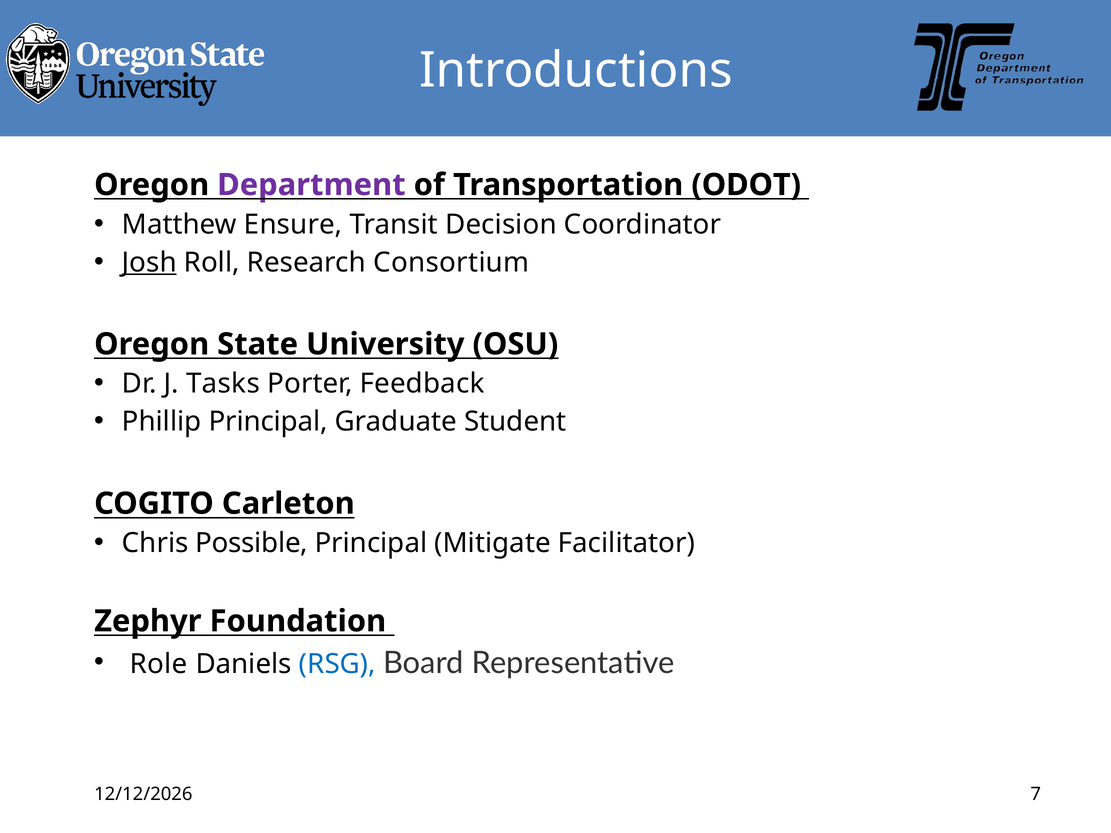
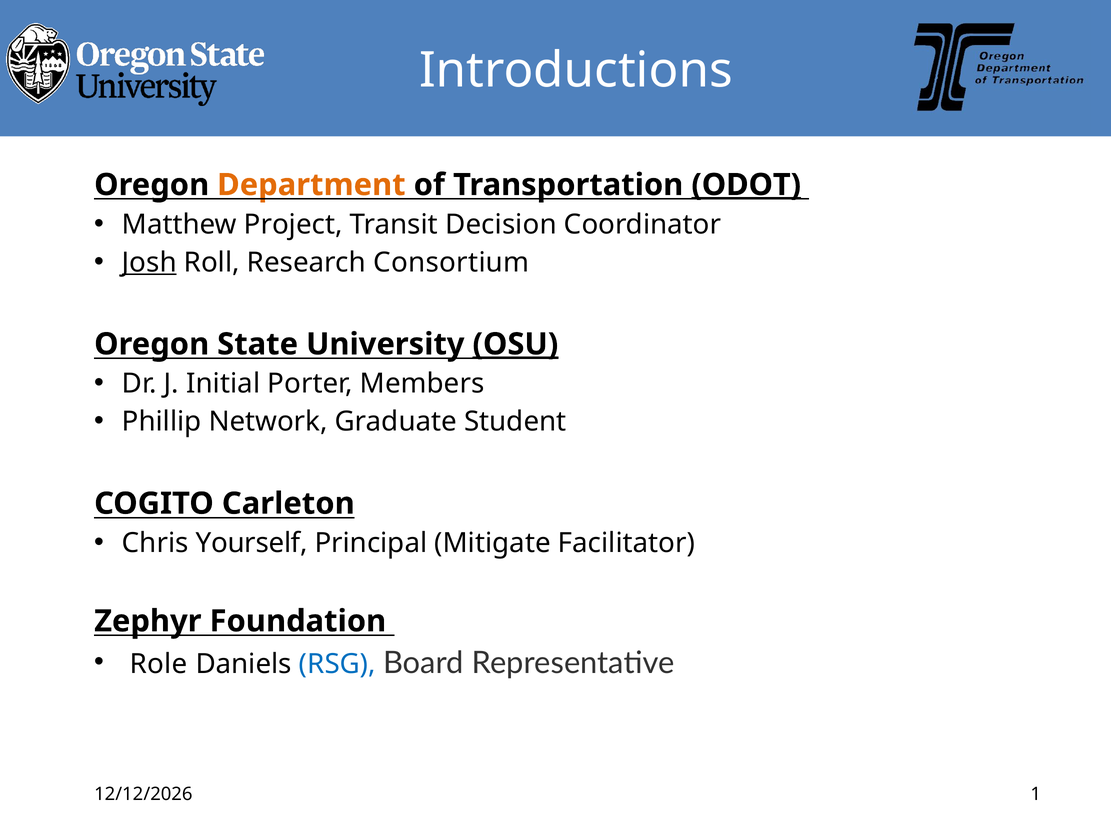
Department colour: purple -> orange (311, 185)
ODOT underline: none -> present (746, 185)
Ensure: Ensure -> Project (293, 225)
OSU underline: none -> present (515, 344)
Tasks: Tasks -> Initial (223, 384)
Feedback: Feedback -> Members (422, 384)
Phillip Principal: Principal -> Network (268, 422)
Possible: Possible -> Yourself (252, 543)
7: 7 -> 1 (1036, 794)
